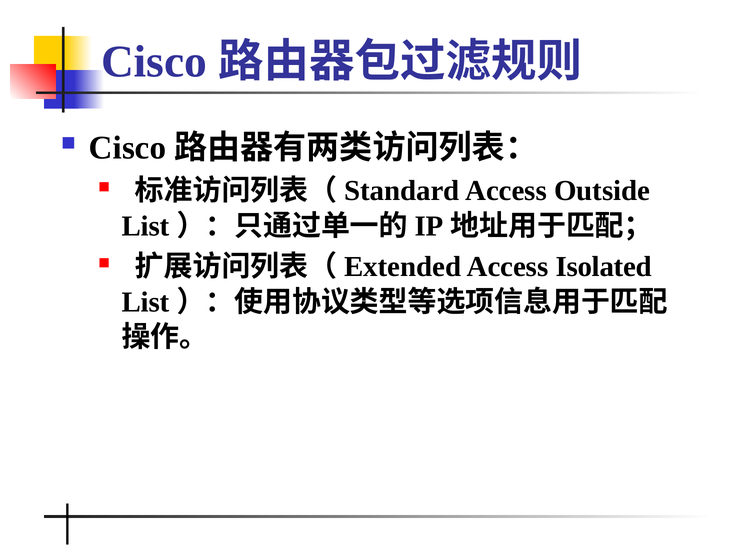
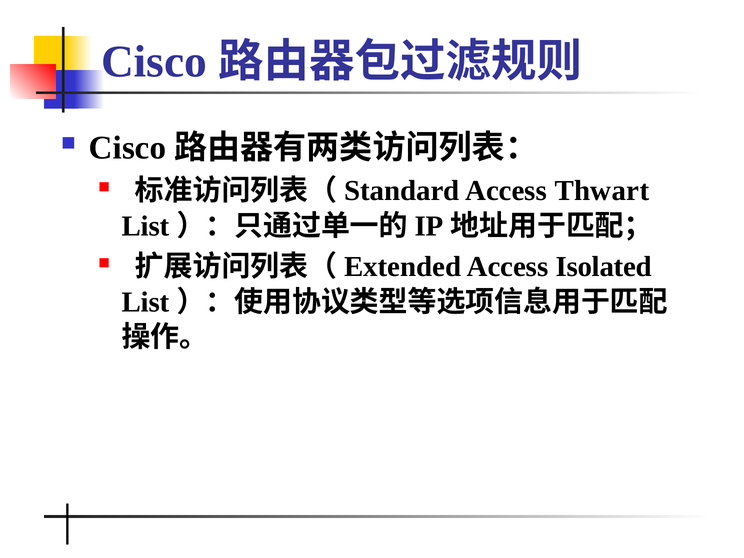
Outside: Outside -> Thwart (602, 191)
